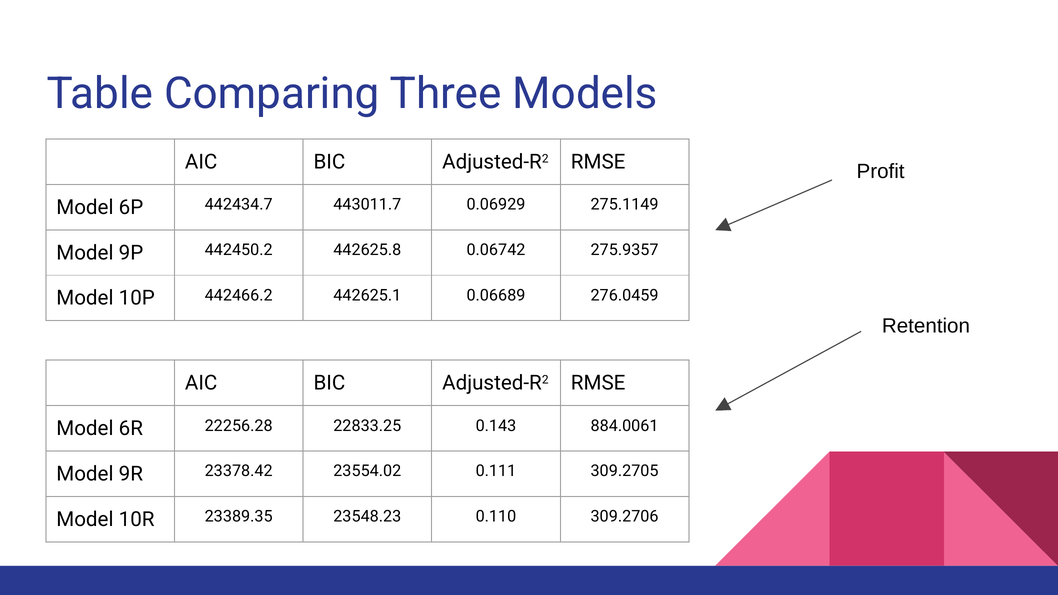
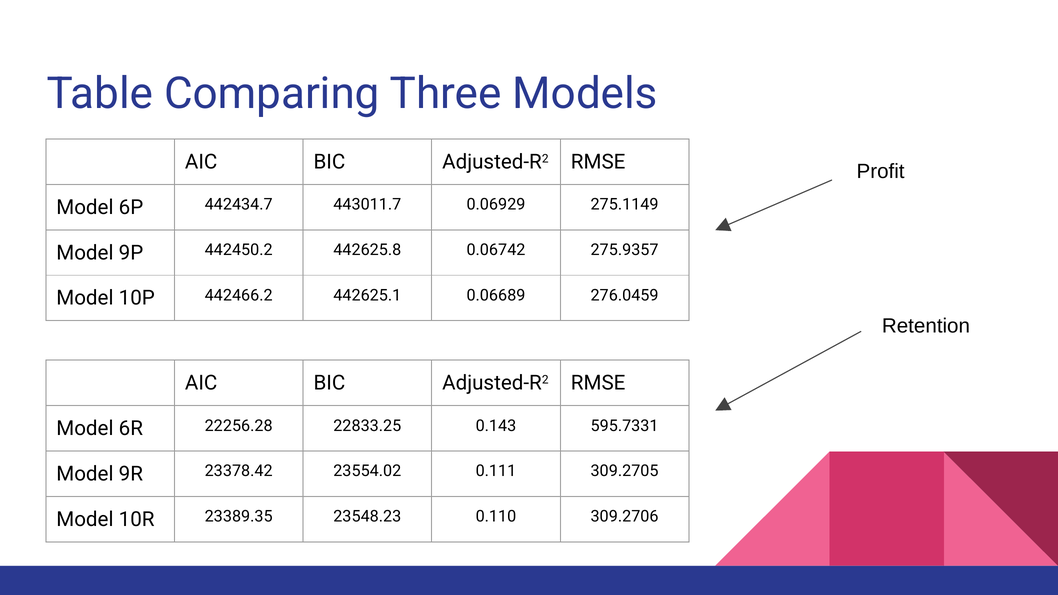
884.0061: 884.0061 -> 595.7331 (625, 426)
